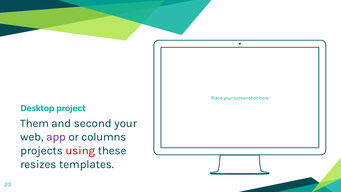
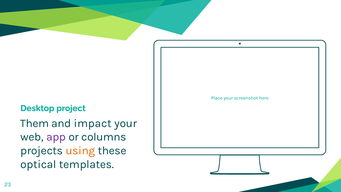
second: second -> impact (93, 123)
using colour: red -> orange (80, 150)
resizes: resizes -> optical (38, 164)
